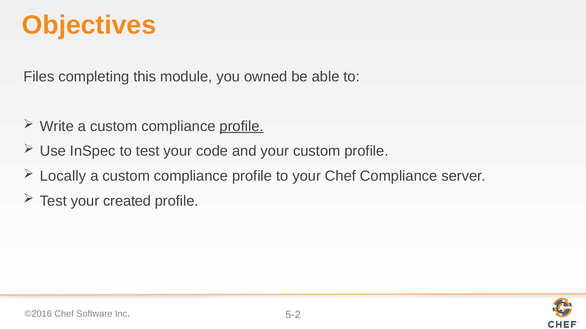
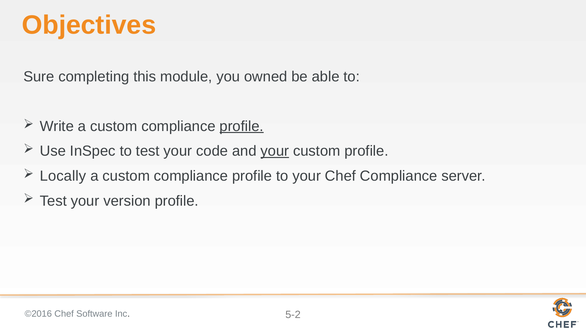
Files: Files -> Sure (39, 77)
your underline: none -> present (275, 151)
created: created -> version (127, 201)
